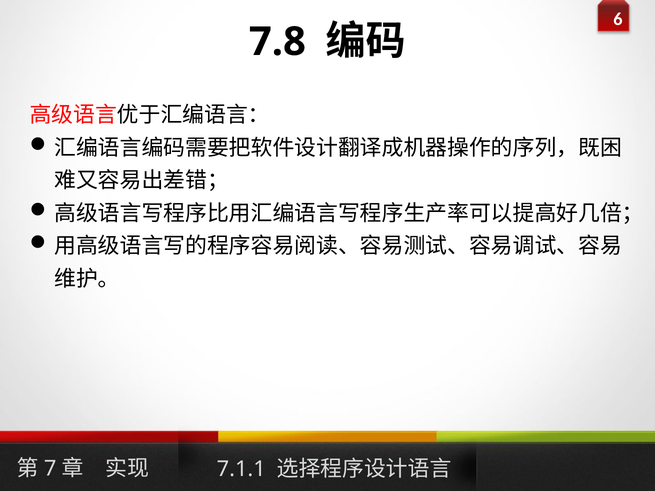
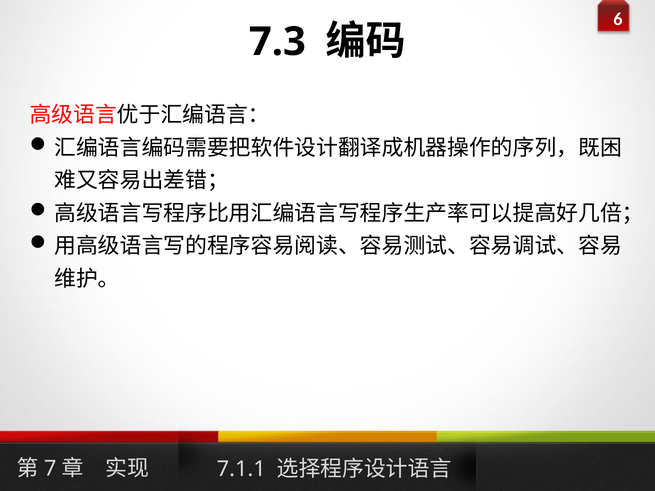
7.8: 7.8 -> 7.3 (277, 42)
